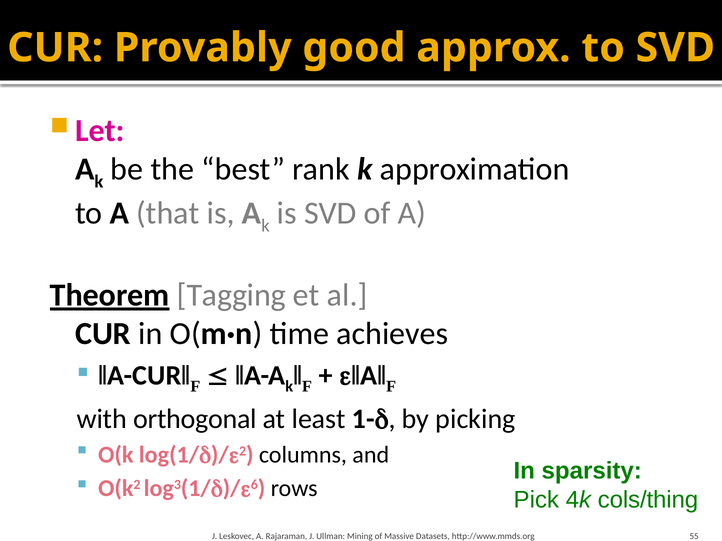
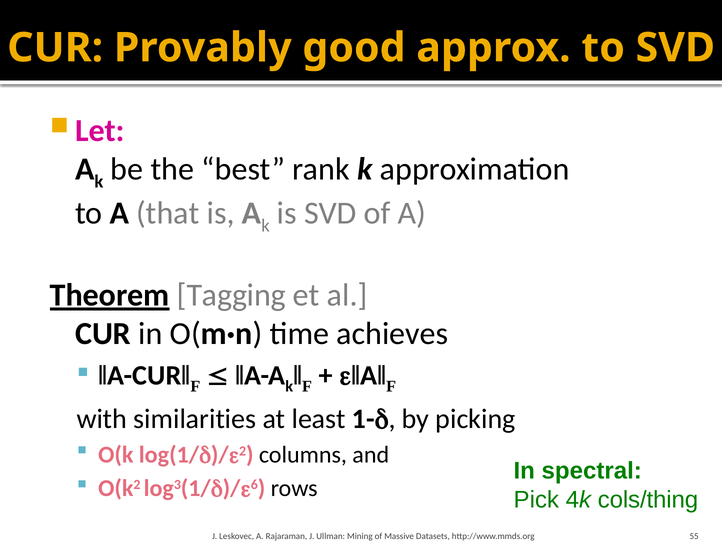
orthogonal: orthogonal -> similarities (195, 419)
sparsity: sparsity -> spectral (592, 471)
